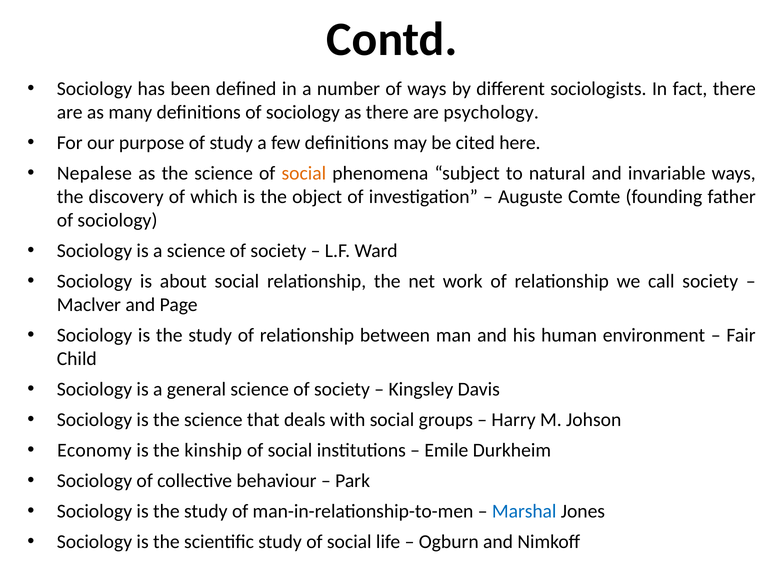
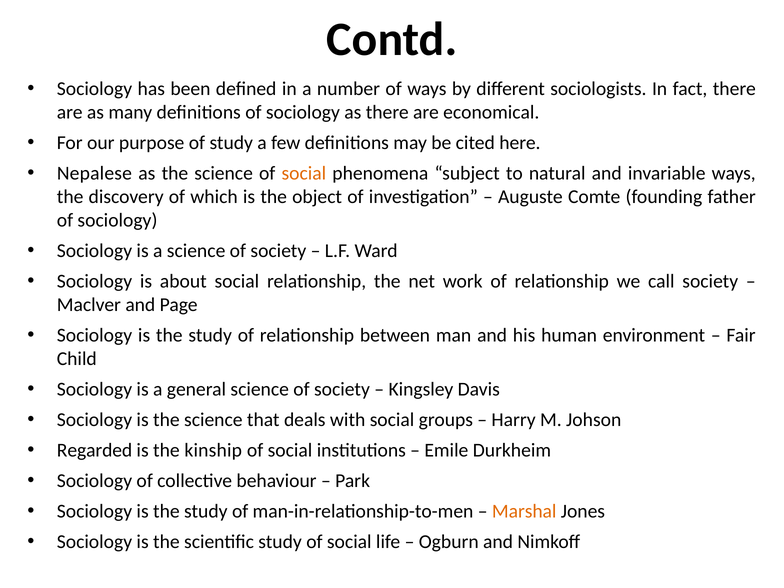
psychology: psychology -> economical (491, 112)
Economy: Economy -> Regarded (95, 450)
Marshal colour: blue -> orange (524, 511)
